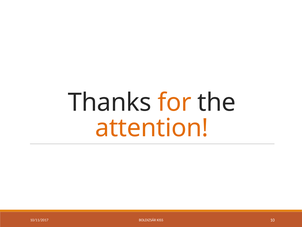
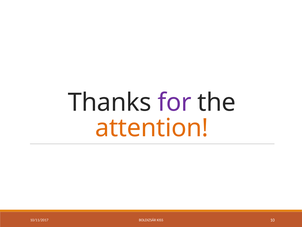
for colour: orange -> purple (175, 102)
